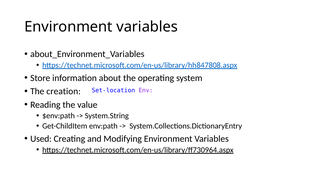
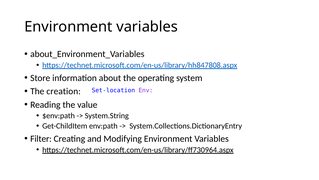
Used: Used -> Filter (41, 138)
